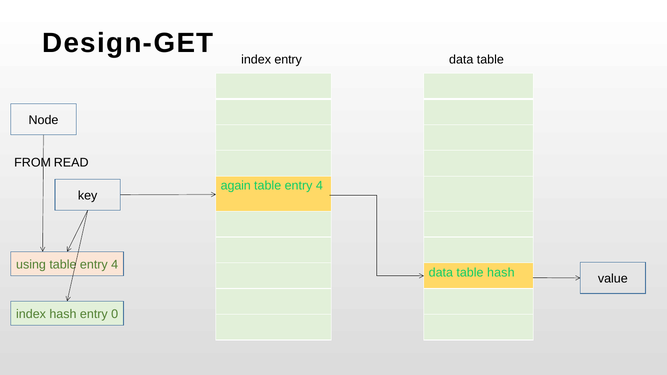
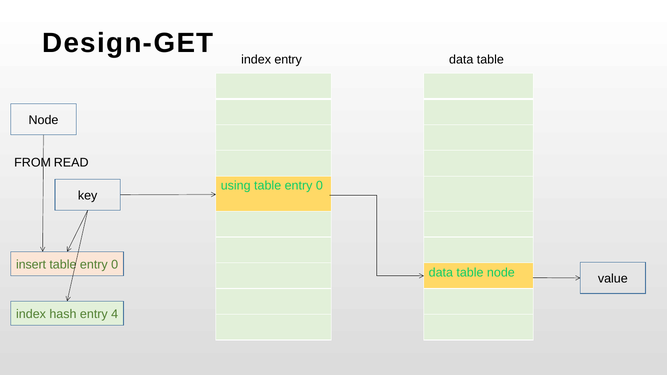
again: again -> using (236, 186)
4: 4 -> 0 (319, 186)
using: using -> insert (31, 265)
4: 4 -> 0 (115, 265)
table hash: hash -> node (501, 273)
0: 0 -> 4 (115, 314)
